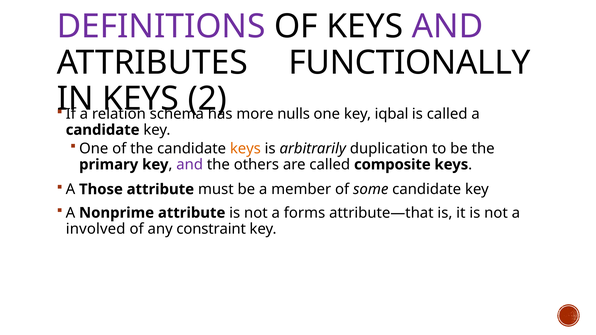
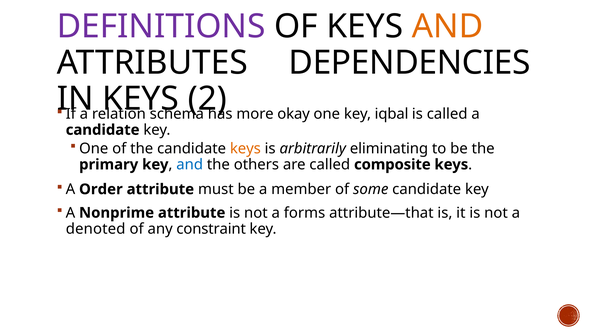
AND colour: purple -> orange (448, 27)
FUNCTIONALLY: FUNCTIONALLY -> DEPENDENCIES (410, 63)
nulls: nulls -> okay (294, 114)
duplication: duplication -> eliminating (389, 149)
and colour: purple -> blue (190, 165)
Those: Those -> Order (101, 189)
involved: involved -> denoted (96, 229)
